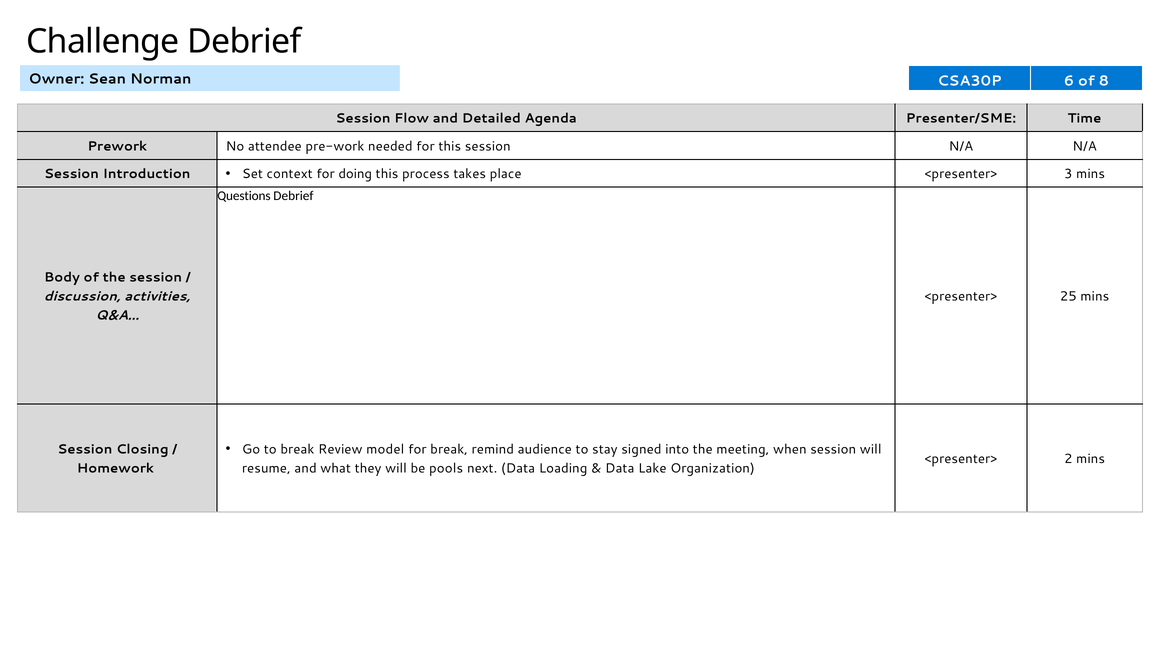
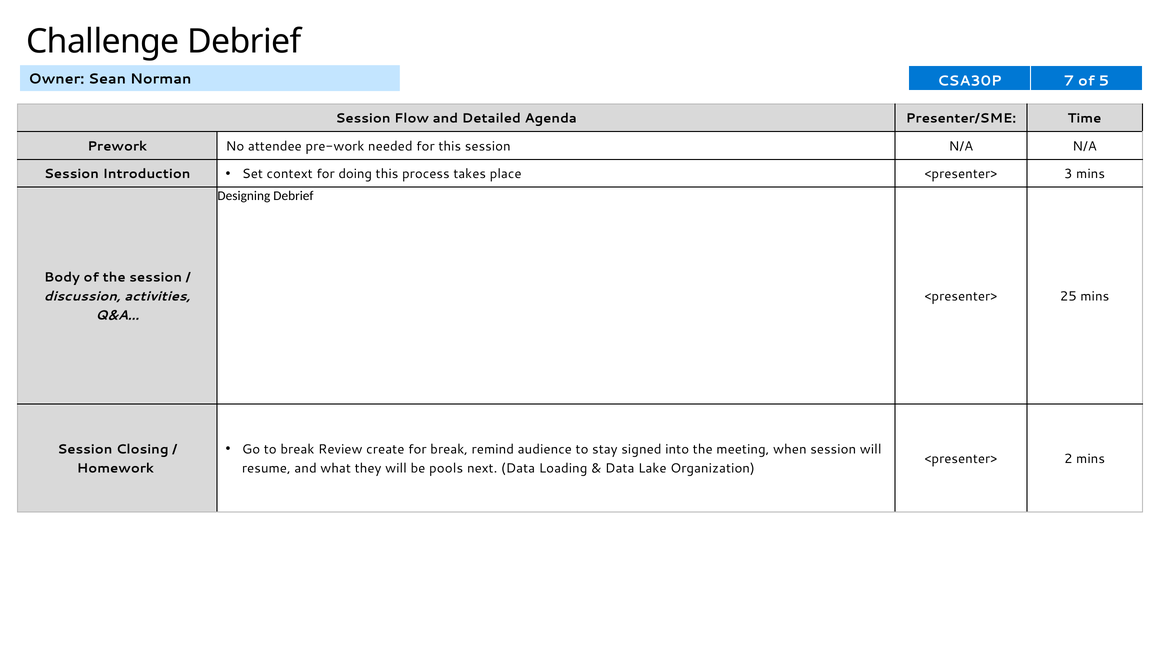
6: 6 -> 7 (1069, 81)
8: 8 -> 5 (1104, 81)
Questions: Questions -> Designing (244, 196)
model: model -> create (385, 449)
